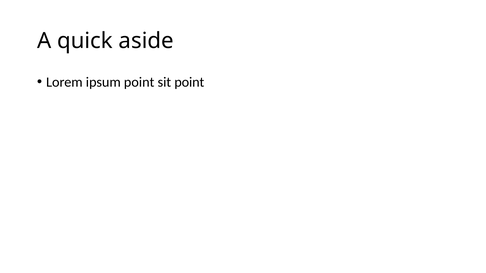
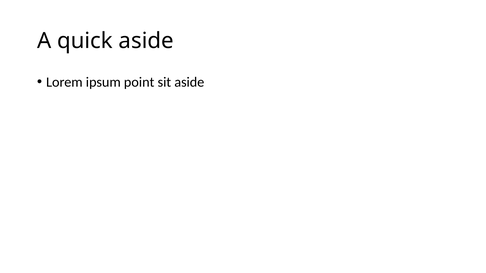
sit point: point -> aside (189, 82)
